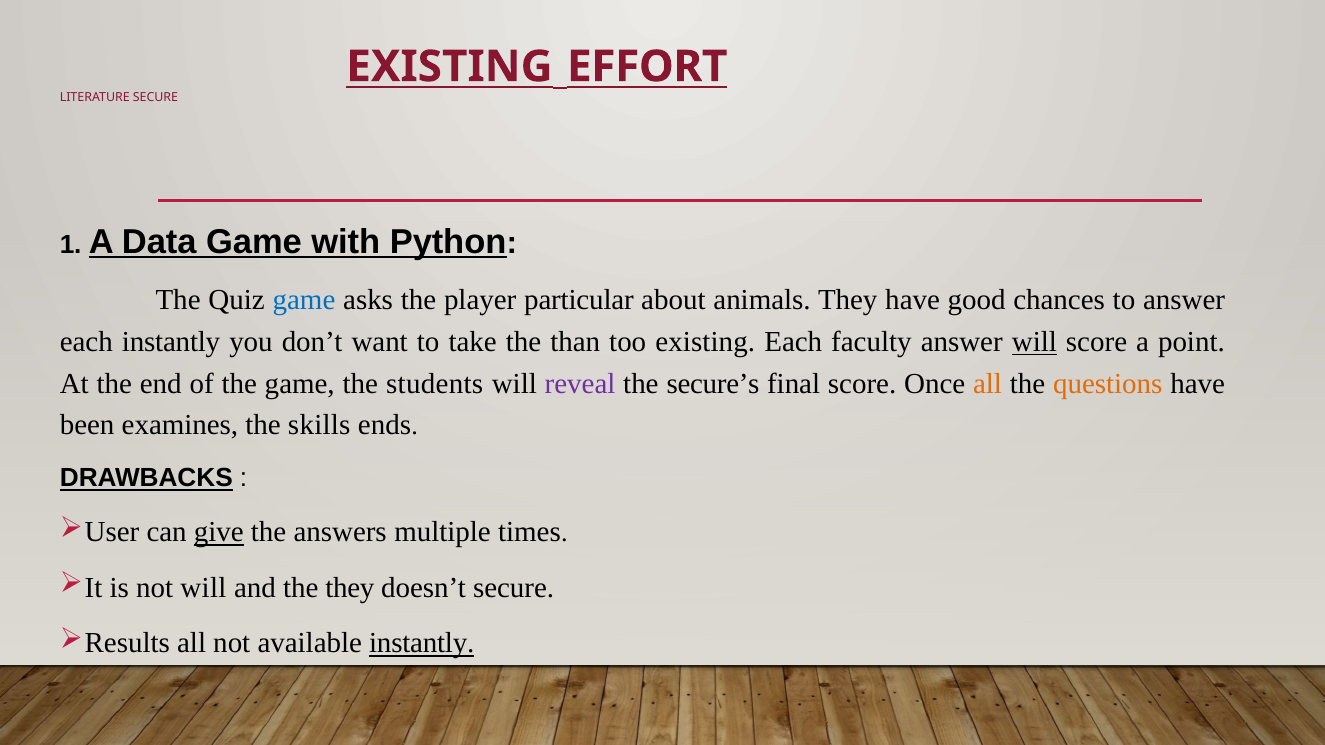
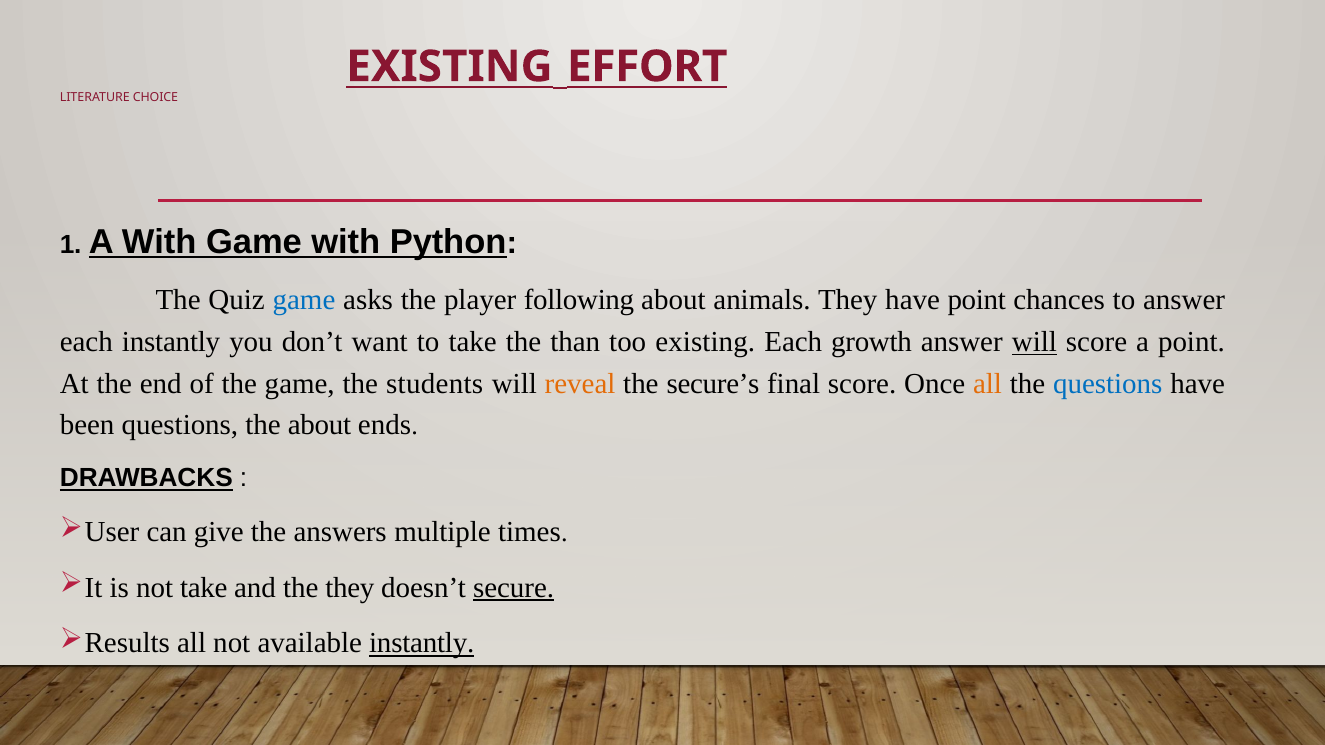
LITERATURE SECURE: SECURE -> CHOICE (155, 97)
A Data: Data -> With (159, 242)
particular: particular -> following (579, 300)
have good: good -> point (977, 300)
faculty: faculty -> growth (872, 342)
reveal colour: purple -> orange (580, 384)
questions colour: orange -> blue (1108, 384)
been examines: examines -> questions (180, 425)
the skills: skills -> about (320, 425)
give underline: present -> none (219, 533)
not will: will -> take (204, 588)
secure underline: none -> present (514, 588)
